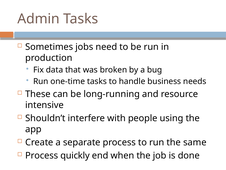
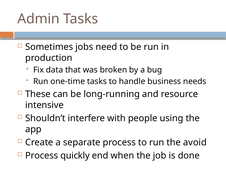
same: same -> avoid (195, 142)
